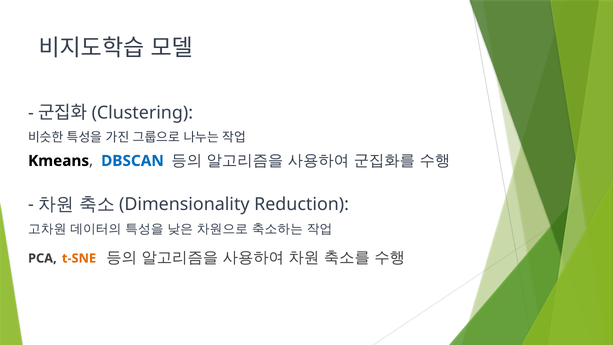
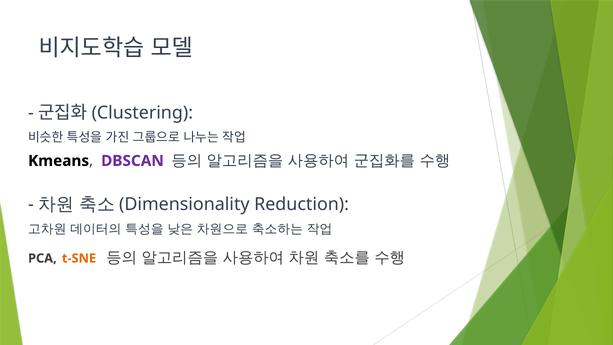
DBSCAN colour: blue -> purple (132, 161)
